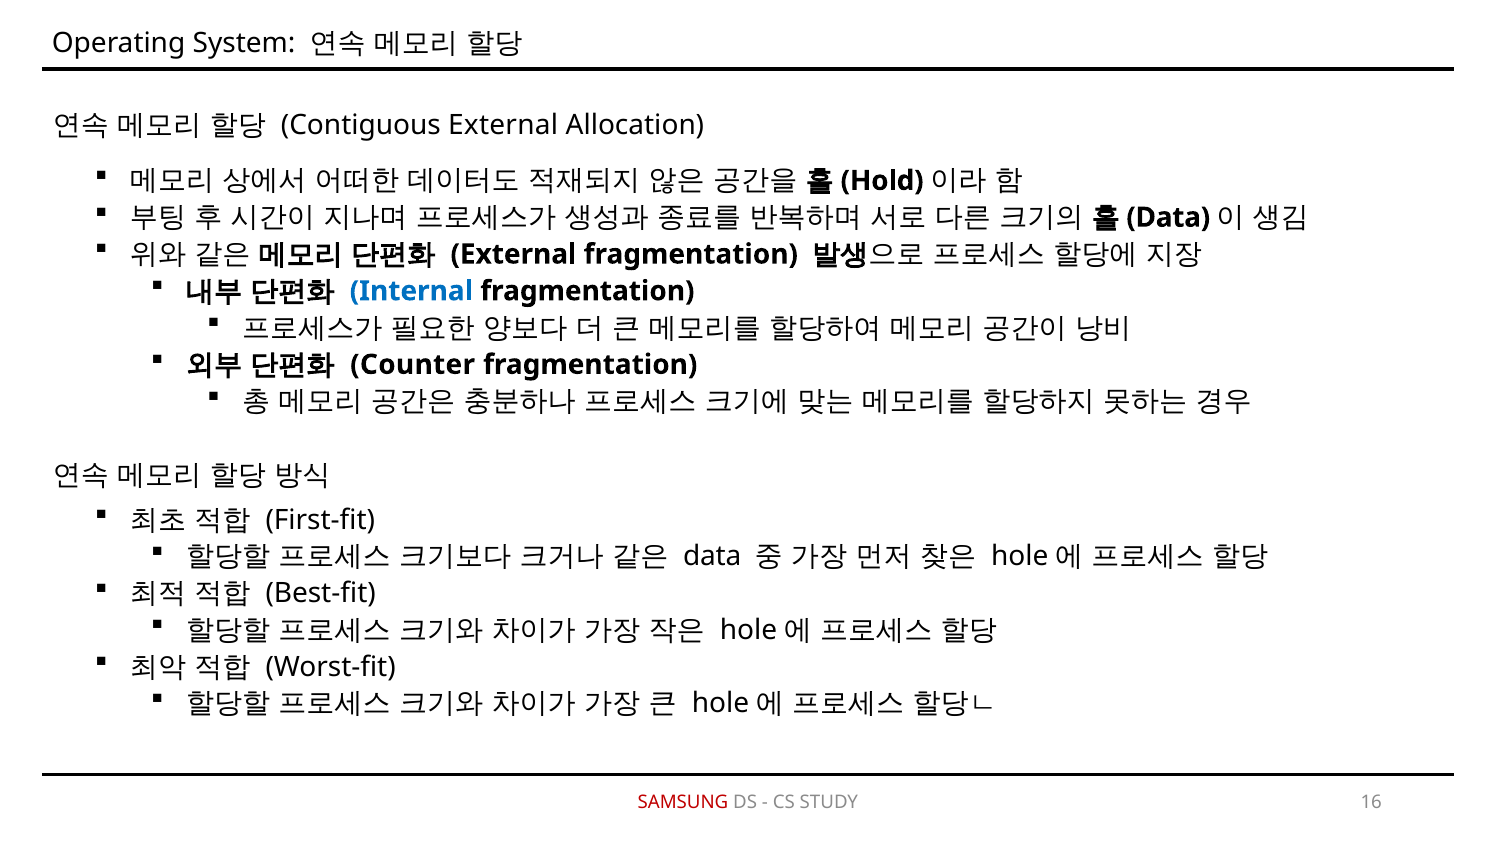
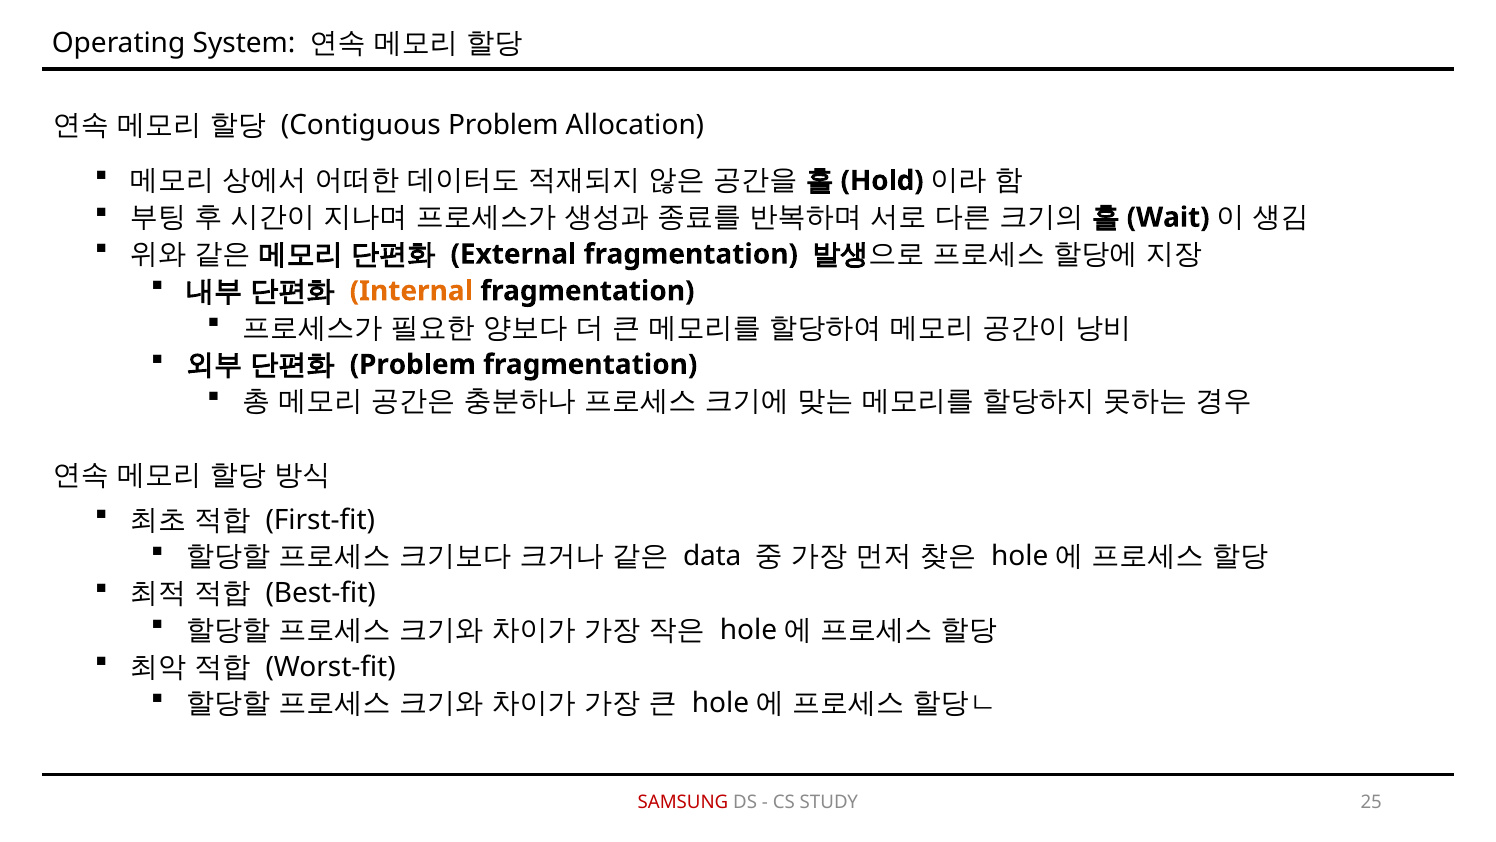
Contiguous External: External -> Problem (503, 125)
Data: Data -> Wait (1168, 217)
Internal colour: blue -> orange (411, 291)
Counter: Counter -> Problem (413, 364)
16: 16 -> 25 (1371, 802)
